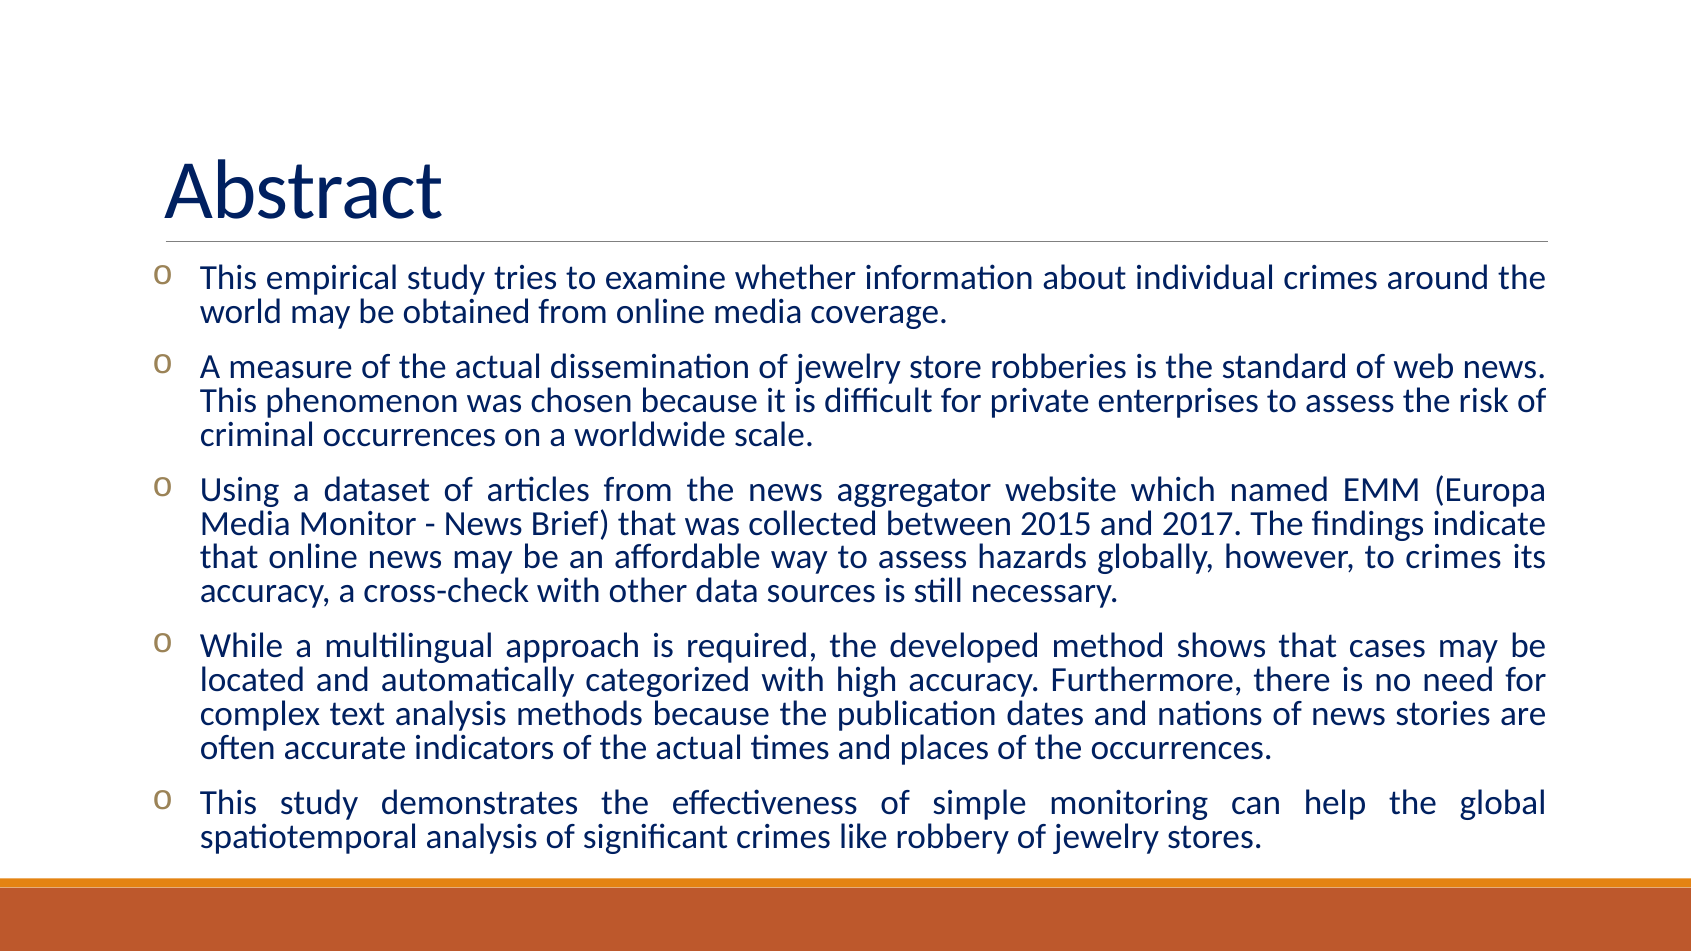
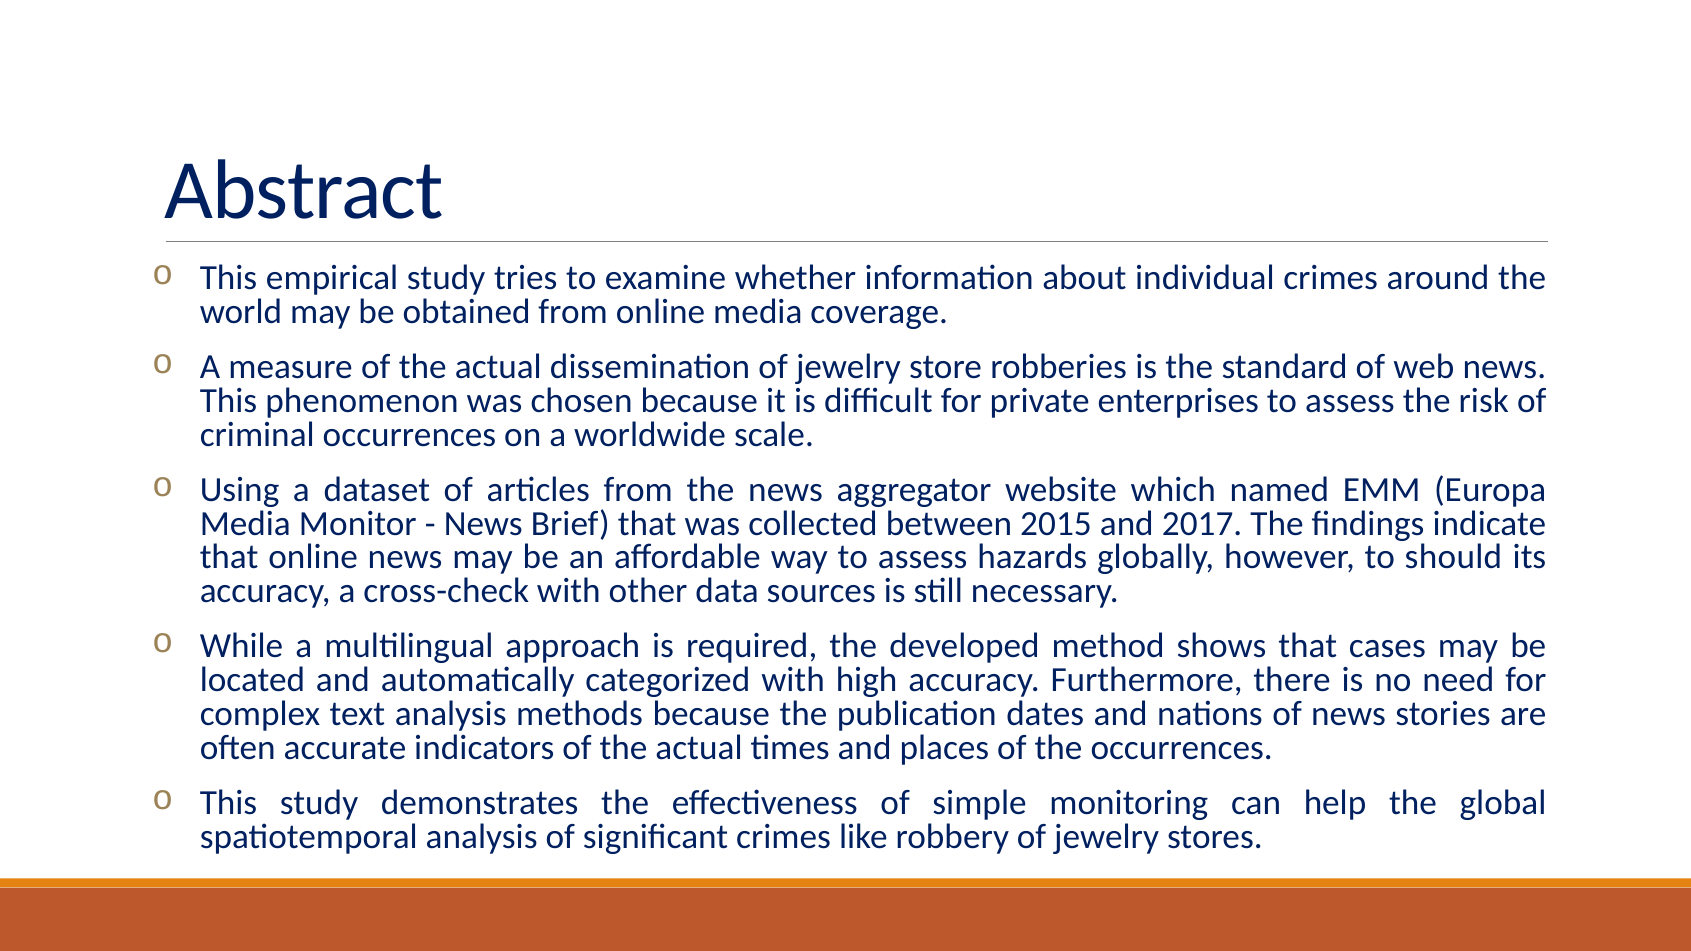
to crimes: crimes -> should (1453, 557)
